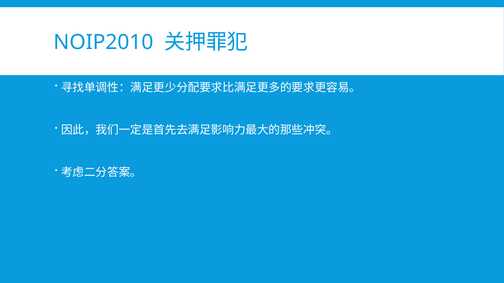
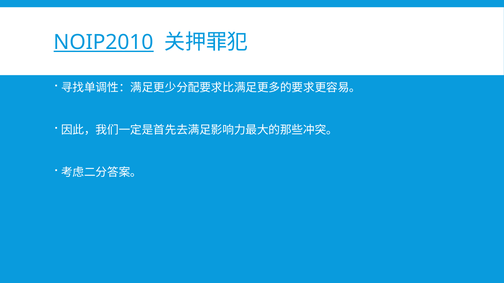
NOIP2010 underline: none -> present (104, 42)
